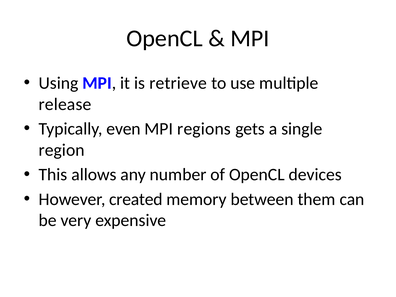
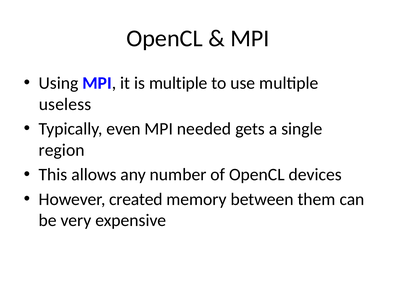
is retrieve: retrieve -> multiple (178, 83)
release: release -> useless (65, 104)
regions: regions -> needed (204, 129)
